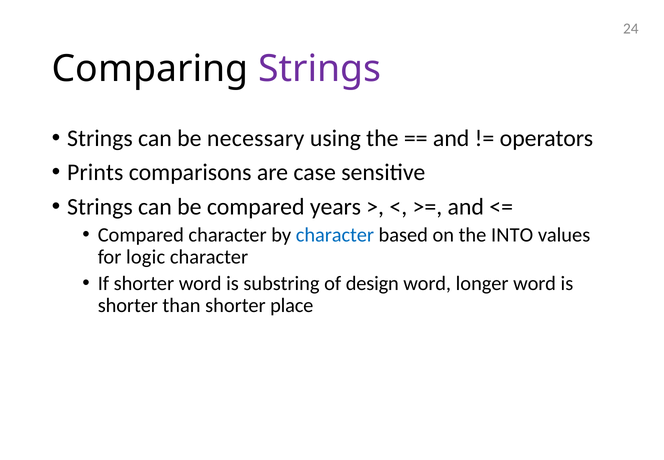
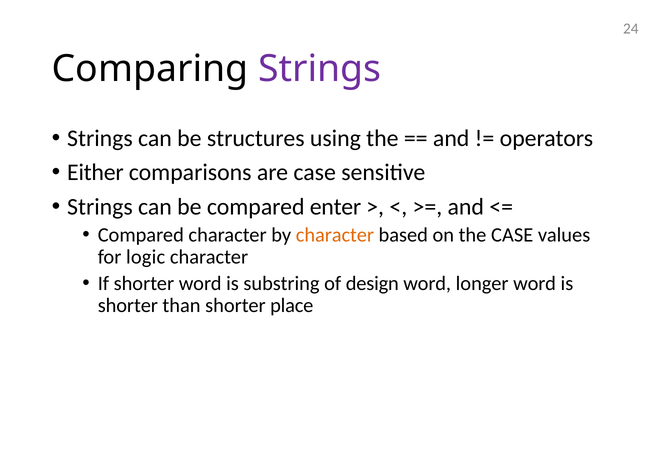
necessary: necessary -> structures (256, 138)
Prints: Prints -> Either (95, 172)
years: years -> enter (336, 207)
character colour: blue -> orange (335, 235)
the INTO: INTO -> CASE (512, 235)
